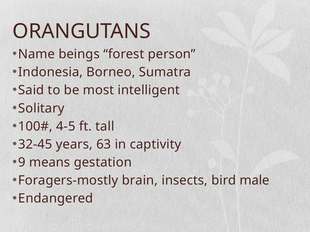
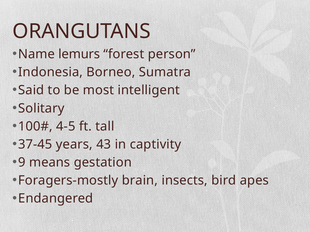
beings: beings -> lemurs (79, 54)
32-45: 32-45 -> 37-45 (35, 145)
63: 63 -> 43 (104, 145)
male: male -> apes (254, 181)
